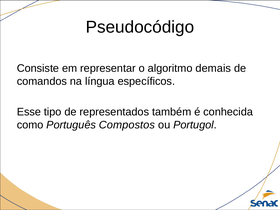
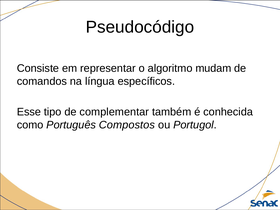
demais: demais -> mudam (213, 68)
representados: representados -> complementar (114, 112)
